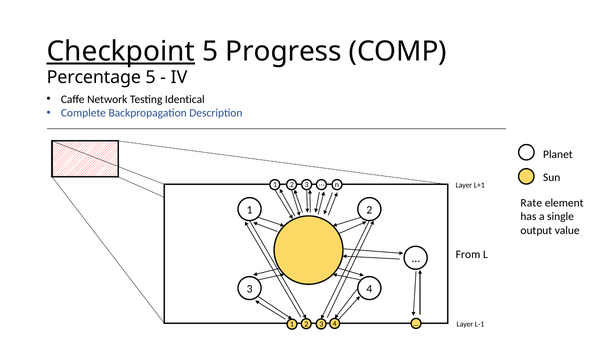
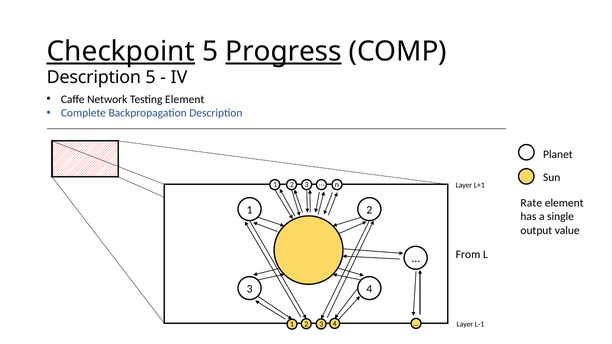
Progress underline: none -> present (283, 51)
Percentage: Percentage -> Description (94, 77)
Testing Identical: Identical -> Element (185, 99)
